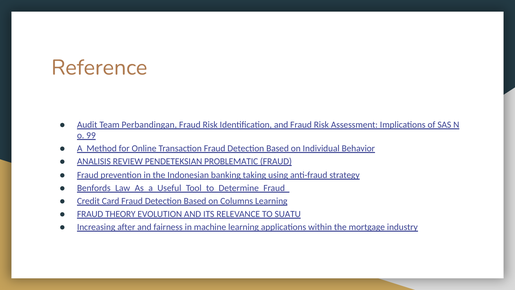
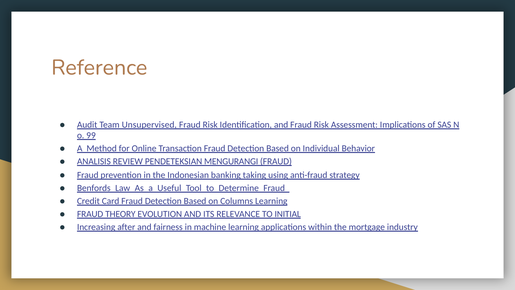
Perbandingan: Perbandingan -> Unsupervised (149, 125)
PROBLEMATIC: PROBLEMATIC -> MENGURANGI (231, 161)
SUATU: SUATU -> INITIAL (288, 214)
